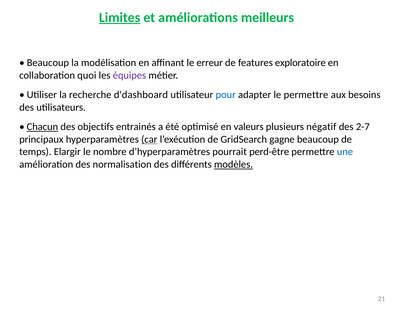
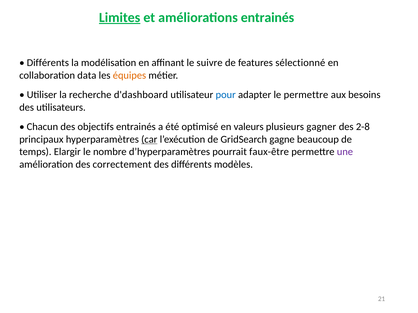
améliorations meilleurs: meilleurs -> entrainés (267, 18)
Beaucoup: Beaucoup -> Différents (48, 63)
erreur: erreur -> suivre (210, 63)
exploratoire: exploratoire -> sélectionné (300, 63)
quoi: quoi -> data (87, 75)
équipes colour: purple -> orange (129, 75)
Chacun underline: present -> none (42, 127)
négatif: négatif -> gagner (321, 127)
2-7: 2-7 -> 2-8 (363, 127)
perd-être: perd-être -> faux-être (269, 152)
une colour: blue -> purple (345, 152)
normalisation: normalisation -> correctement (122, 165)
modèles underline: present -> none (233, 165)
